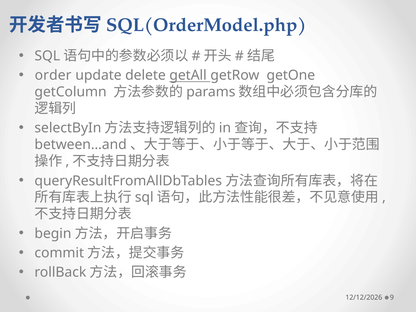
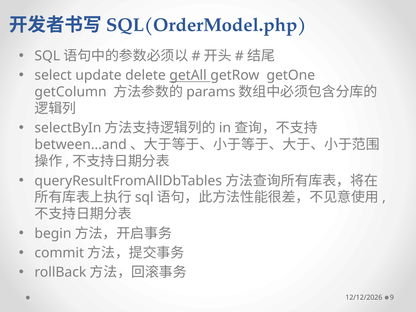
order: order -> select (53, 75)
